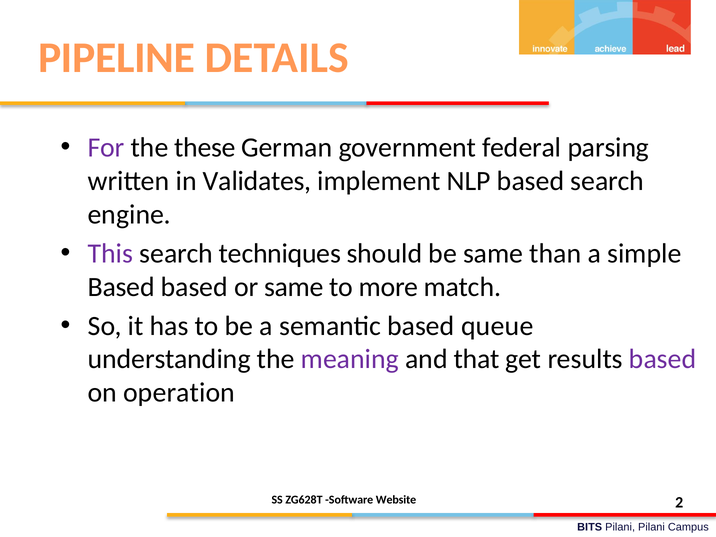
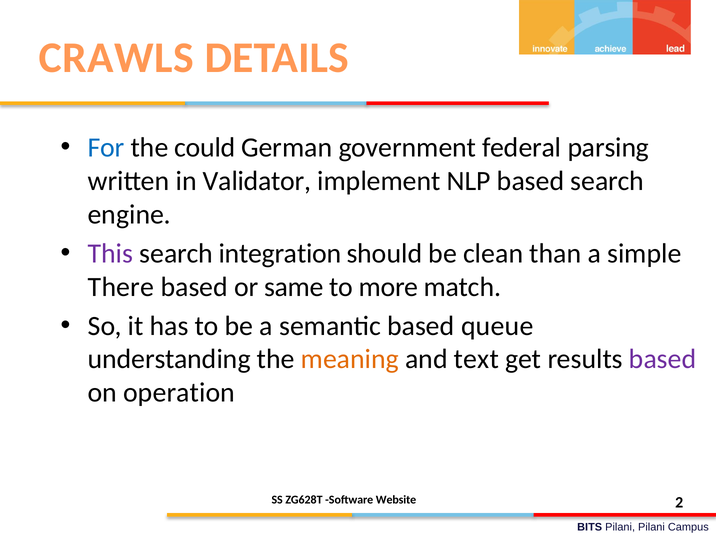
PIPELINE: PIPELINE -> CRAWLS (116, 58)
For colour: purple -> blue (106, 148)
these: these -> could (205, 148)
Validates: Validates -> Validator (257, 181)
techniques: techniques -> integration (280, 253)
be same: same -> clean (493, 253)
Based: Based -> There (121, 287)
meaning colour: purple -> orange (350, 359)
that: that -> text (476, 359)
